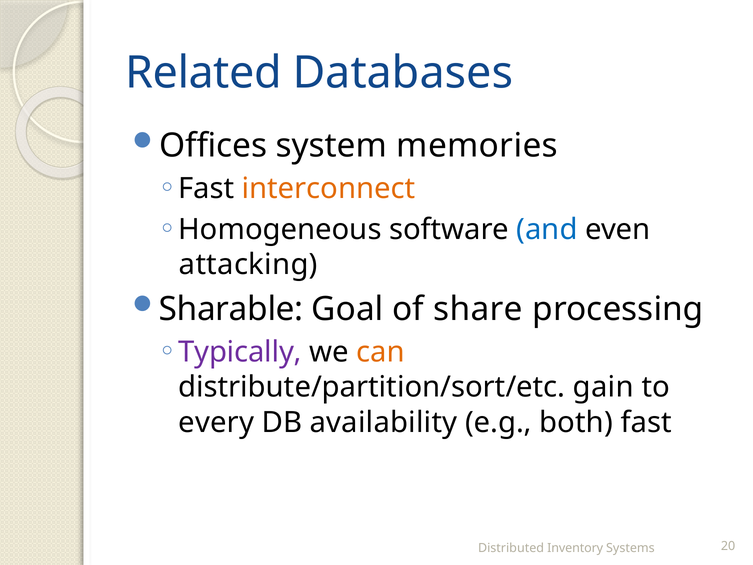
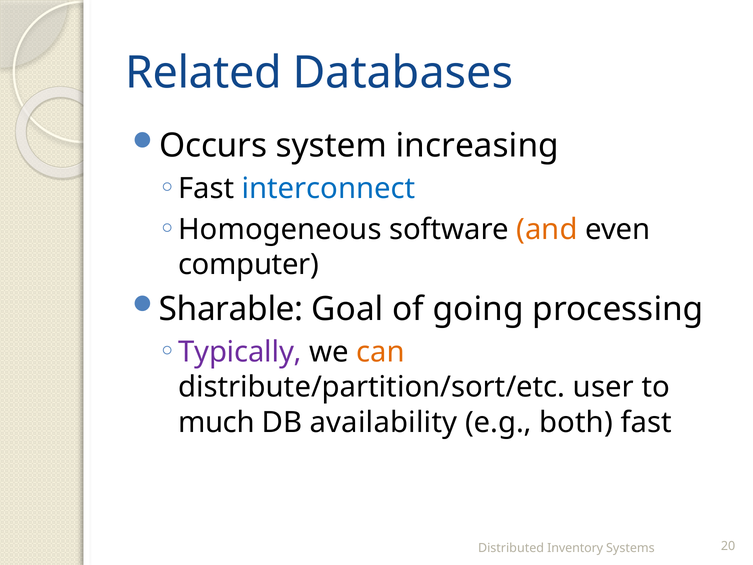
Offices: Offices -> Occurs (213, 145)
memories: memories -> increasing (477, 145)
interconnect colour: orange -> blue (329, 189)
and colour: blue -> orange (547, 229)
attacking: attacking -> computer (249, 265)
share: share -> going (478, 309)
gain: gain -> user (603, 387)
every: every -> much (216, 422)
